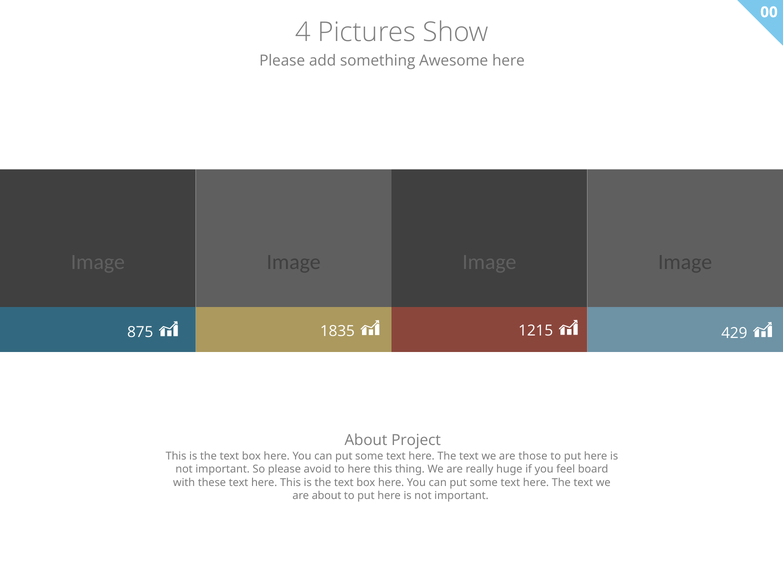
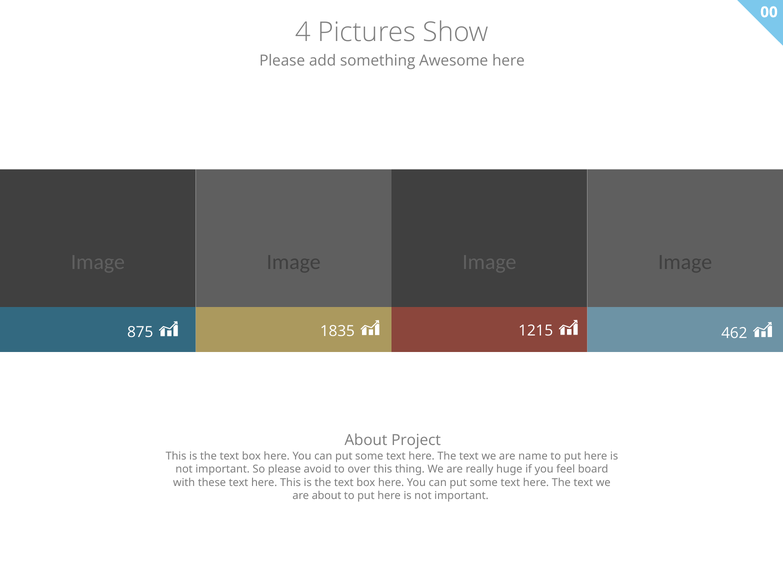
429: 429 -> 462 (734, 333)
those: those -> name (533, 457)
to here: here -> over (359, 470)
